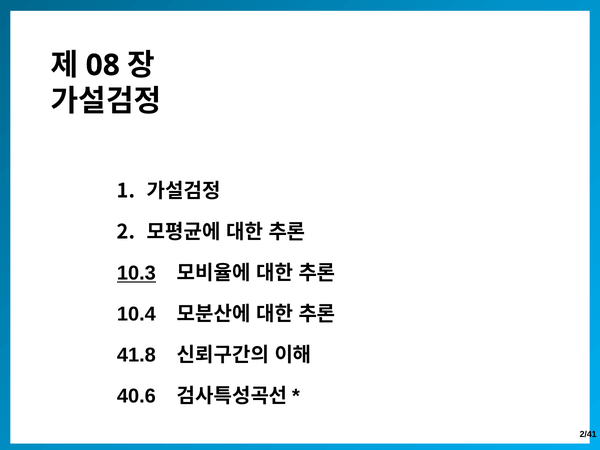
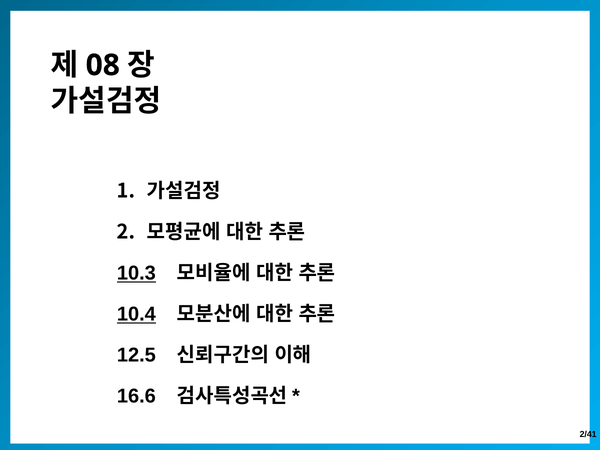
10.4 underline: none -> present (136, 314)
41.8: 41.8 -> 12.5 (136, 355)
40.6: 40.6 -> 16.6 (136, 396)
